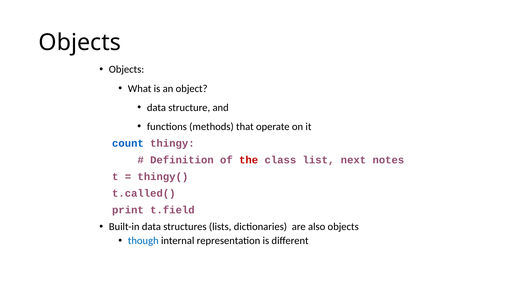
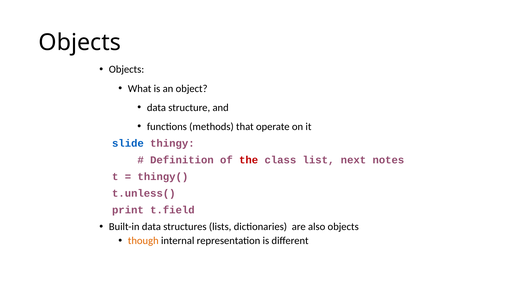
count: count -> slide (128, 143)
t.called(: t.called( -> t.unless( (144, 193)
though colour: blue -> orange (143, 241)
